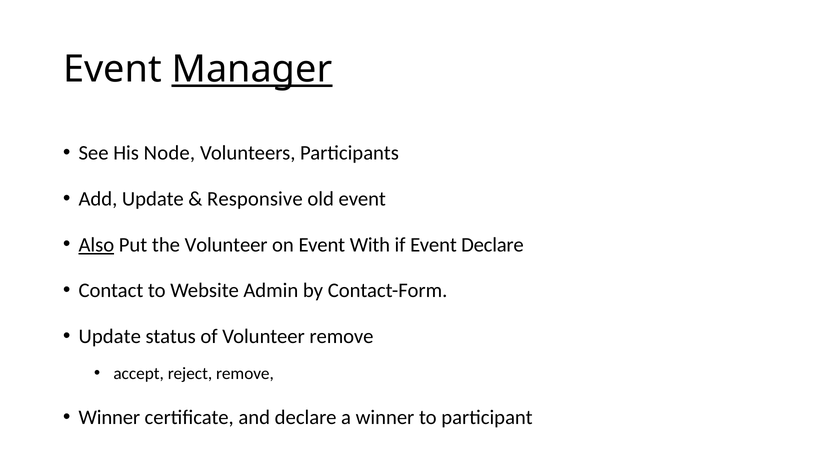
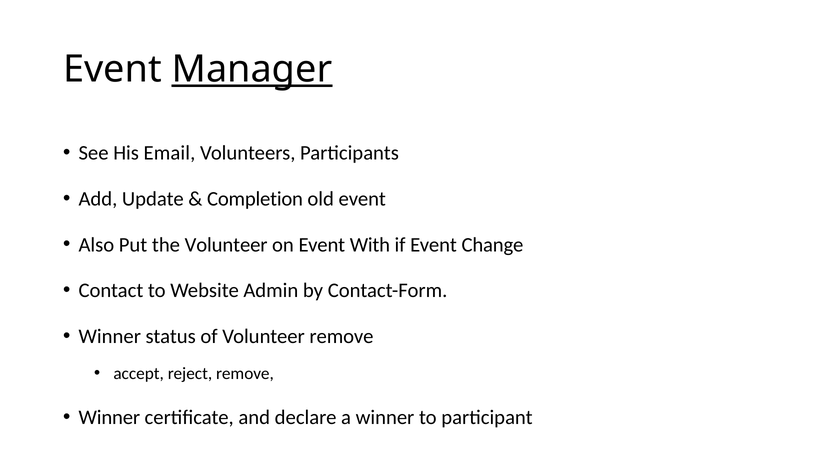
Node: Node -> Email (169, 153)
Responsive: Responsive -> Completion (255, 199)
Also underline: present -> none (96, 245)
Event Declare: Declare -> Change (492, 245)
Update: Update -> Winner (110, 337)
